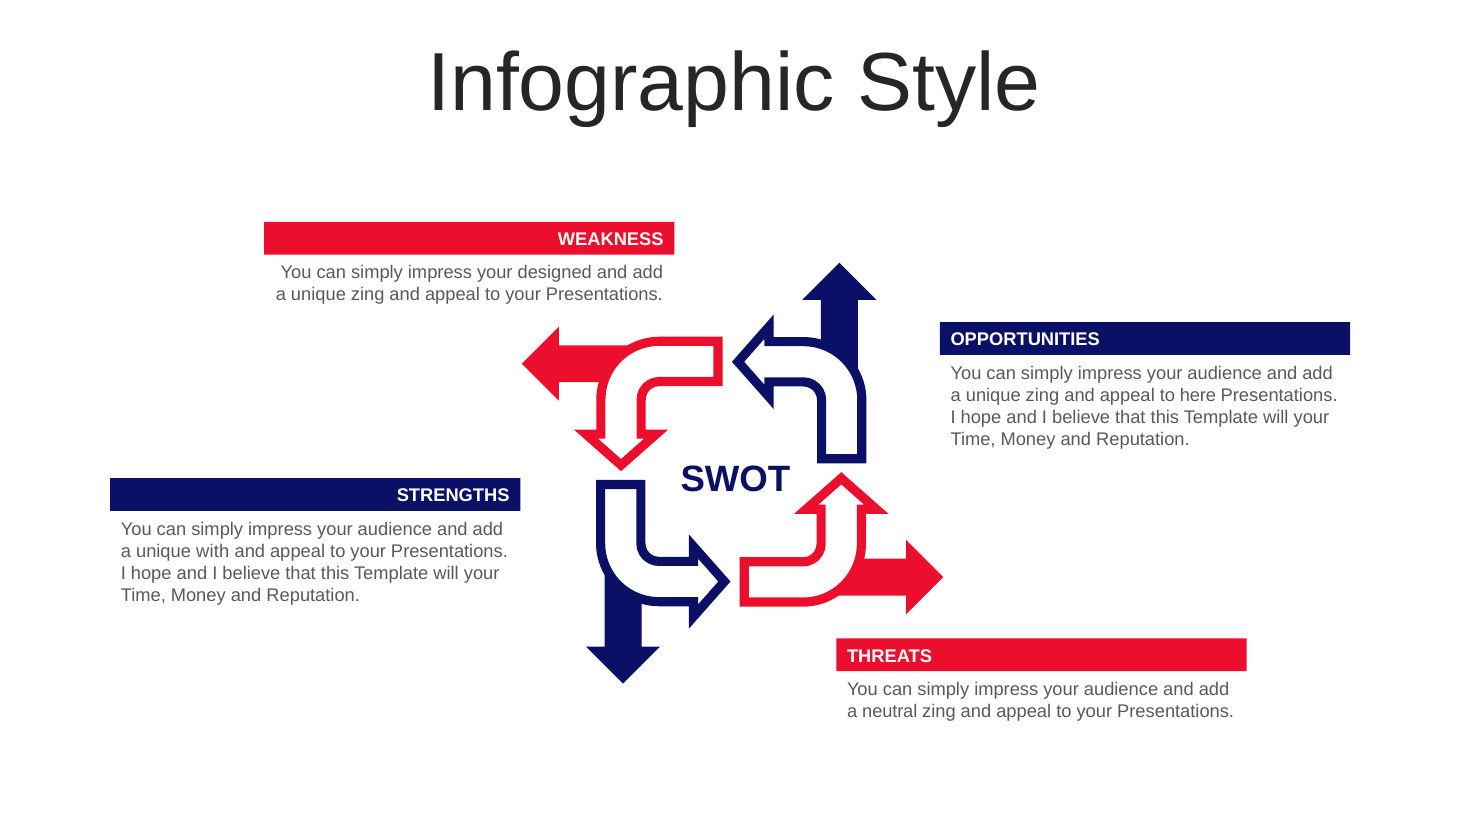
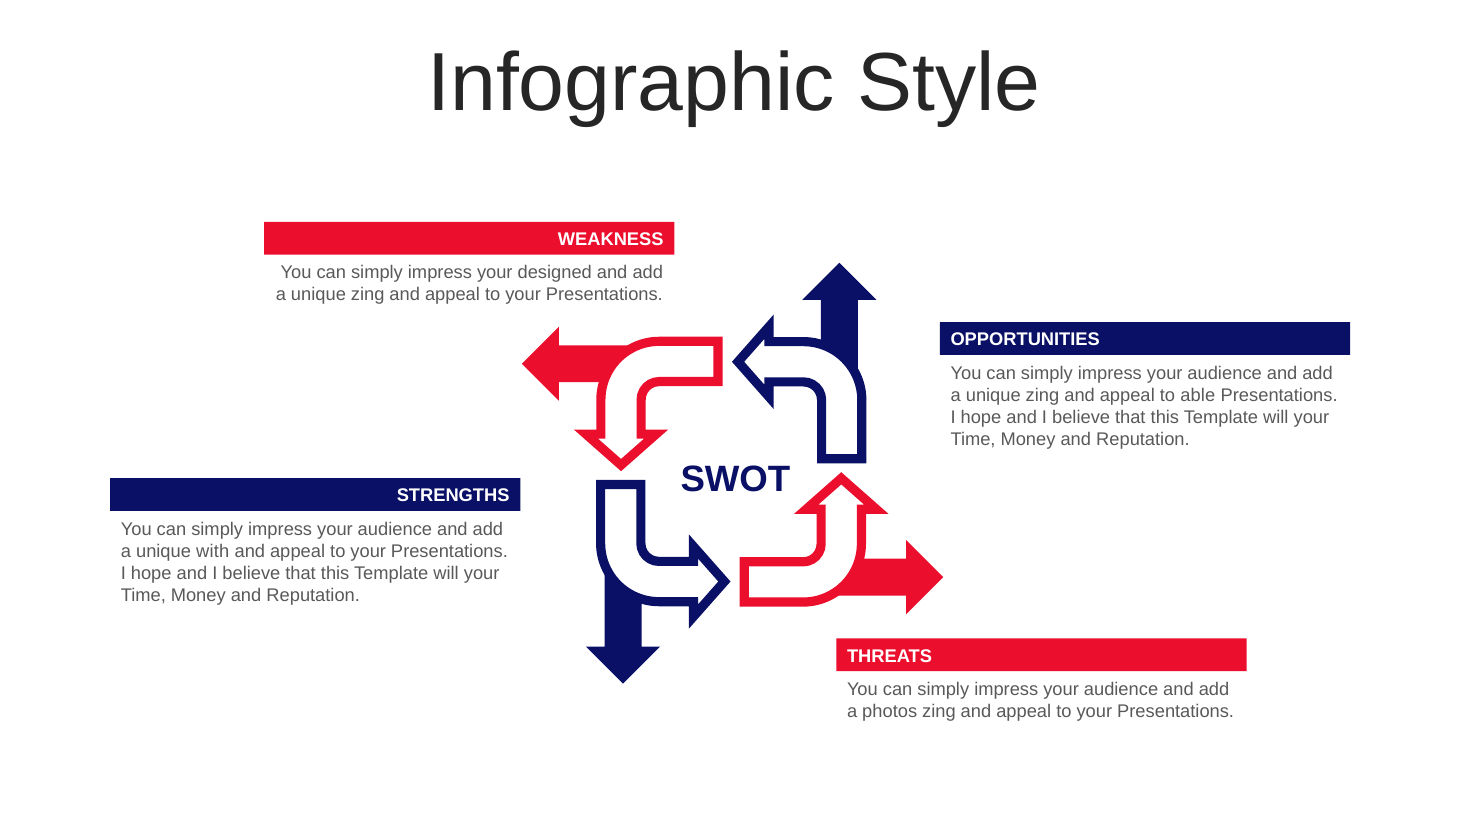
here: here -> able (1198, 395)
neutral: neutral -> photos (890, 711)
